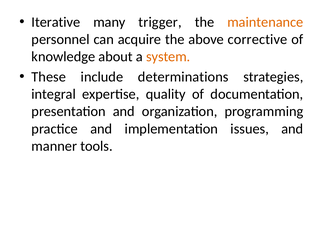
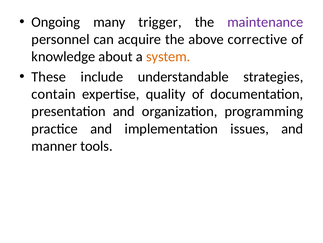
Iterative: Iterative -> Ongoing (56, 22)
maintenance colour: orange -> purple (265, 22)
determinations: determinations -> understandable (183, 77)
integral: integral -> contain (54, 94)
